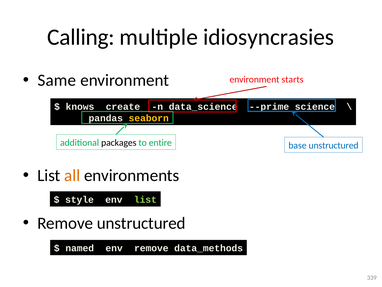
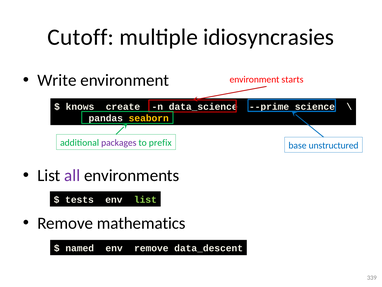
Calling: Calling -> Cutoff (81, 37)
Same: Same -> Write (57, 80)
packages colour: black -> purple (119, 142)
entire: entire -> prefix (160, 142)
all colour: orange -> purple (72, 175)
style: style -> tests (79, 199)
Remove unstructured: unstructured -> mathematics (141, 223)
data_methods: data_methods -> data_descent (209, 248)
